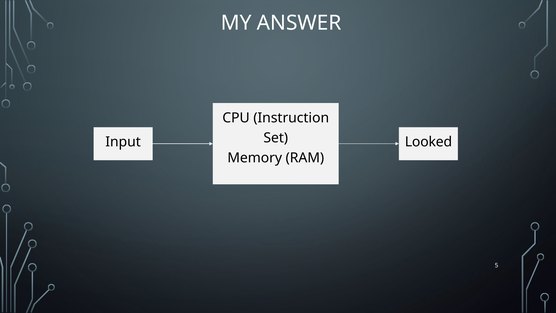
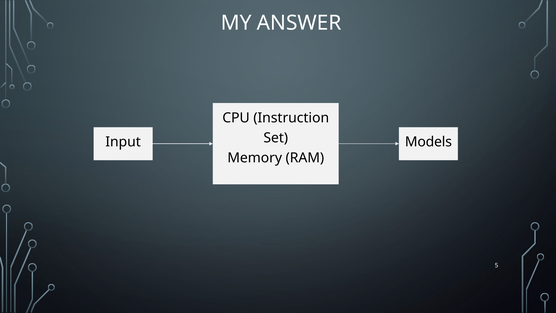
Looked: Looked -> Models (428, 142)
